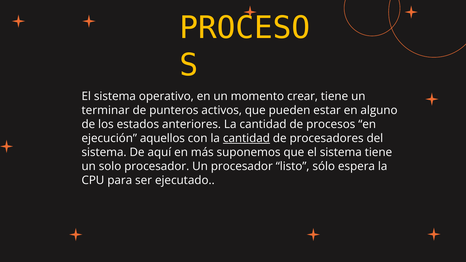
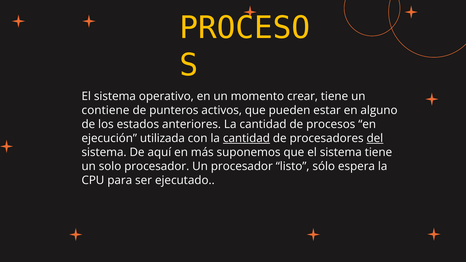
terminar: terminar -> contiene (105, 110)
aquellos: aquellos -> utilizada (162, 138)
del underline: none -> present (375, 138)
